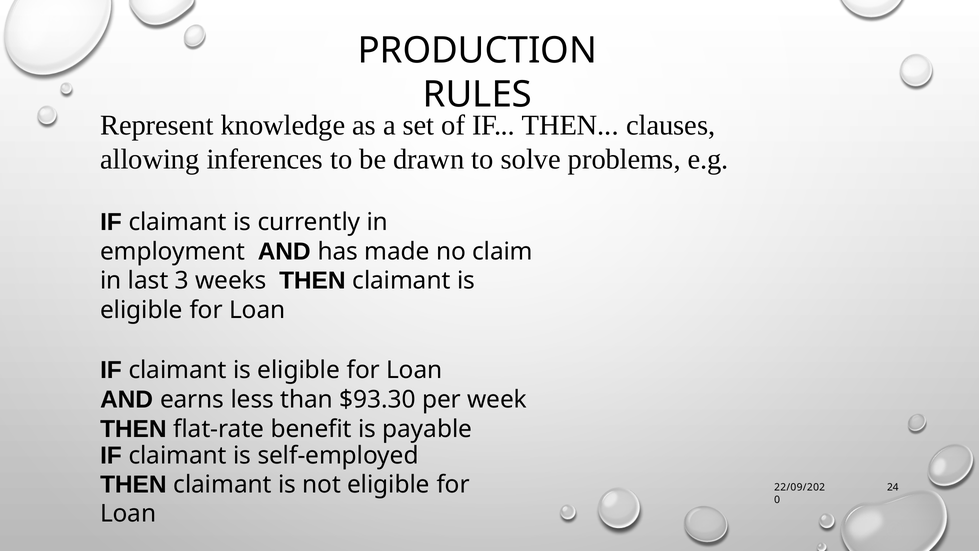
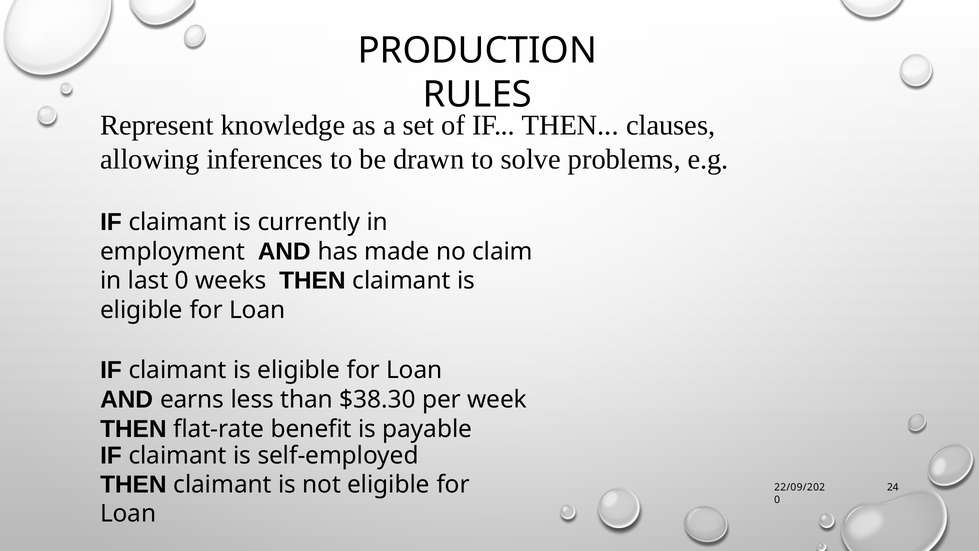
last 3: 3 -> 0 (182, 281)
$93.30: $93.30 -> $38.30 (378, 399)
